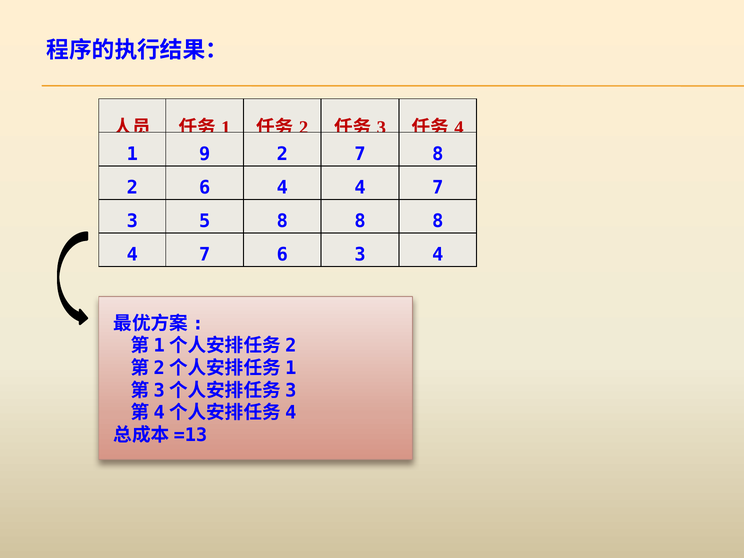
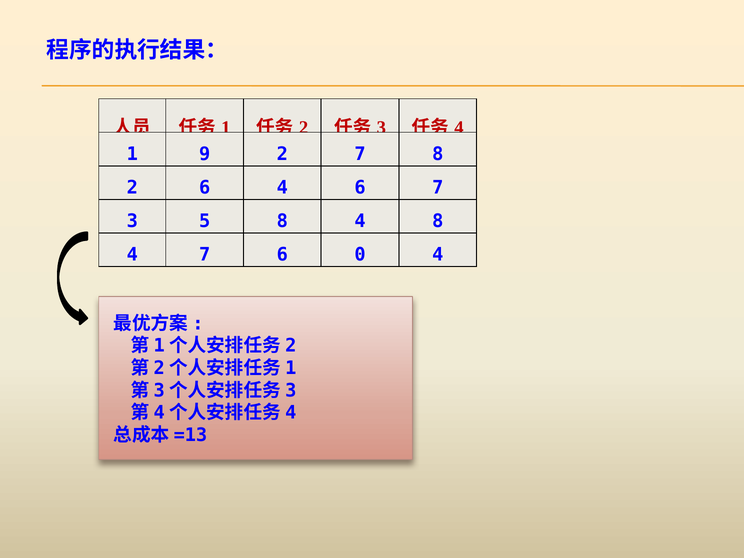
4 4: 4 -> 6 (360, 188)
5 8 8: 8 -> 4 (360, 221)
6 3: 3 -> 0 (360, 255)
